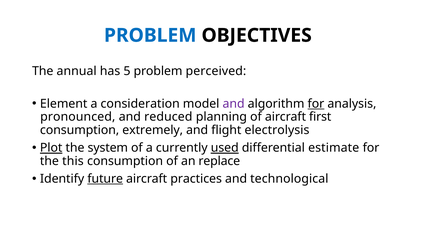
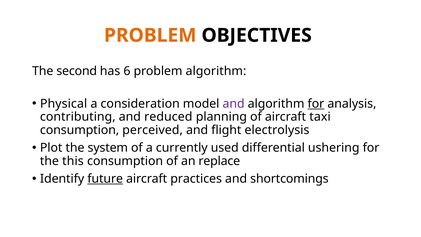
PROBLEM colour: blue -> orange (150, 35)
annual: annual -> second (77, 71)
5: 5 -> 6 (127, 71)
problem perceived: perceived -> algorithm (216, 71)
Element: Element -> Physical (64, 104)
pronounced: pronounced -> contributing (78, 117)
first: first -> taxi (320, 117)
extremely: extremely -> perceived (153, 130)
Plot underline: present -> none (51, 148)
used underline: present -> none (225, 148)
estimate: estimate -> ushering (334, 148)
technological: technological -> shortcomings (289, 179)
